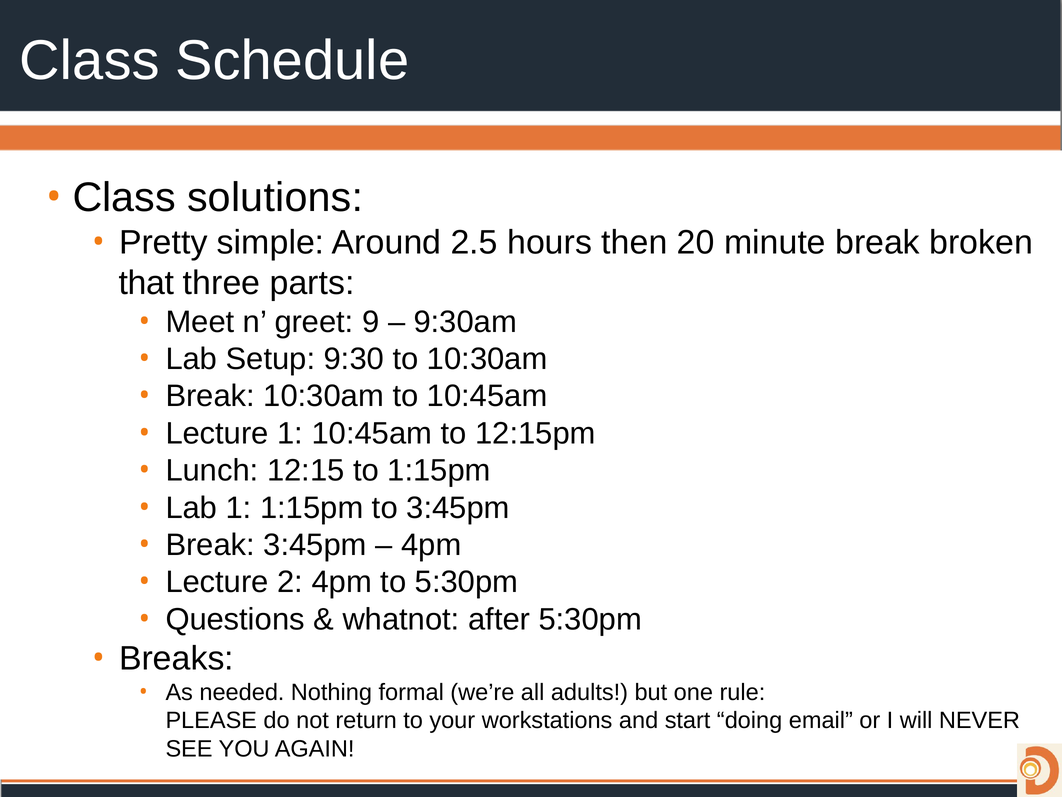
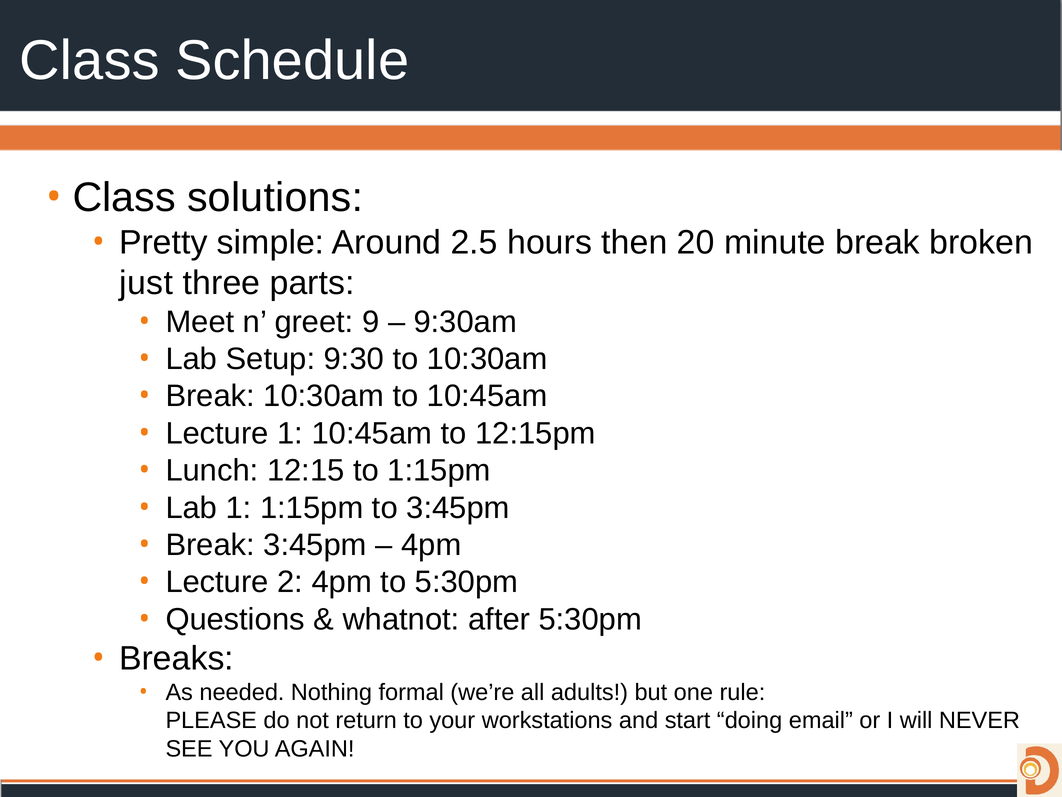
that: that -> just (146, 283)
